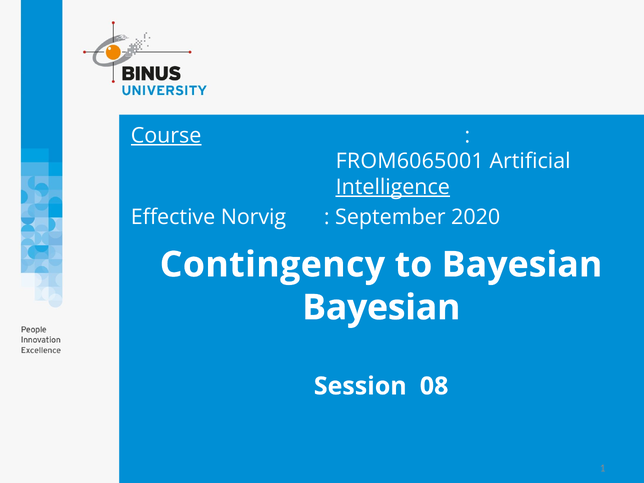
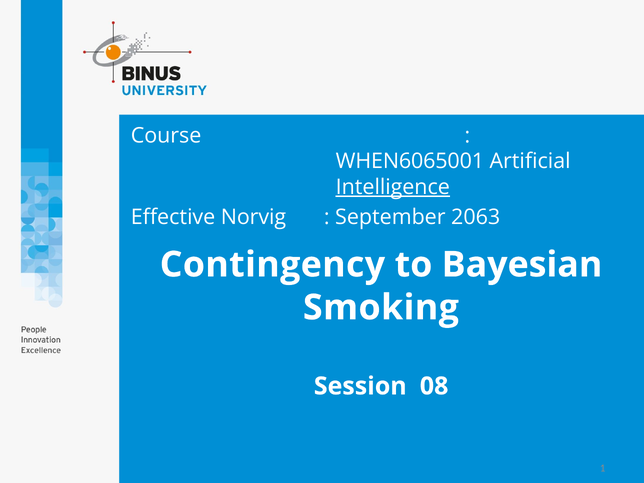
Course underline: present -> none (166, 136)
FROM6065001: FROM6065001 -> WHEN6065001 (410, 161)
2020: 2020 -> 2063 (476, 217)
Bayesian: Bayesian -> Smoking (381, 308)
